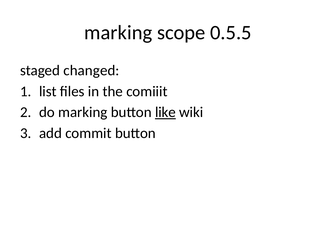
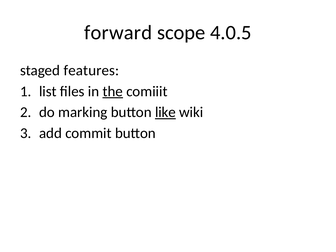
marking: marking -> forward (118, 33)
0.5.5: 0.5.5 -> 4.0.5 (231, 33)
changed: changed -> features (91, 70)
the underline: none -> present (113, 91)
